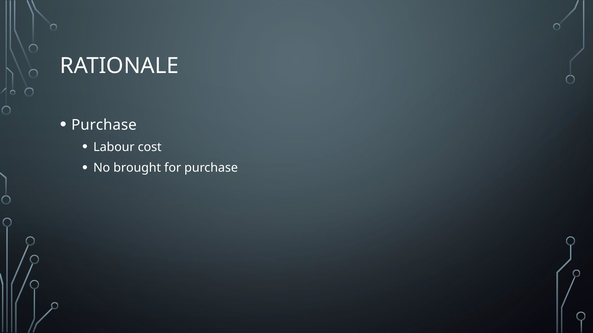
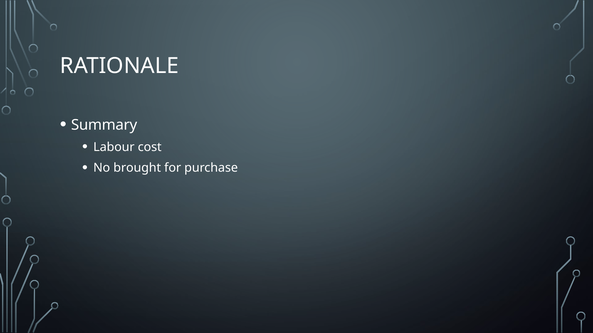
Purchase: Purchase -> Summary (104, 125)
